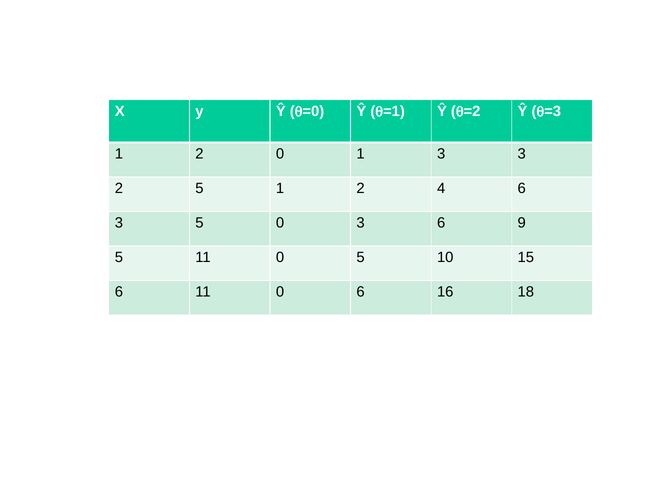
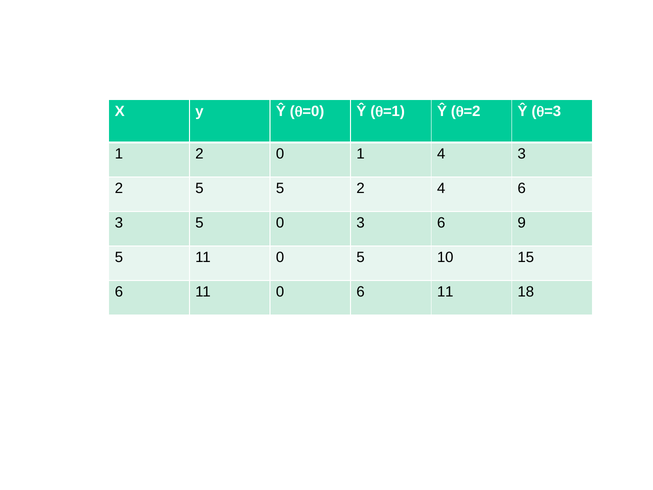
1 3: 3 -> 4 (441, 154)
5 1: 1 -> 5 (280, 188)
0 6 16: 16 -> 11 (445, 292)
